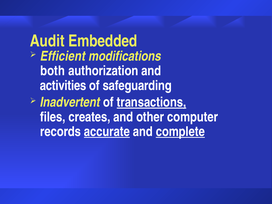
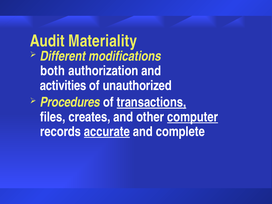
Embedded: Embedded -> Materiality (103, 41)
Efficient: Efficient -> Different (63, 56)
safeguarding: safeguarding -> unauthorized (137, 86)
Inadvertent: Inadvertent -> Procedures (70, 102)
computer underline: none -> present (193, 117)
complete underline: present -> none (180, 132)
